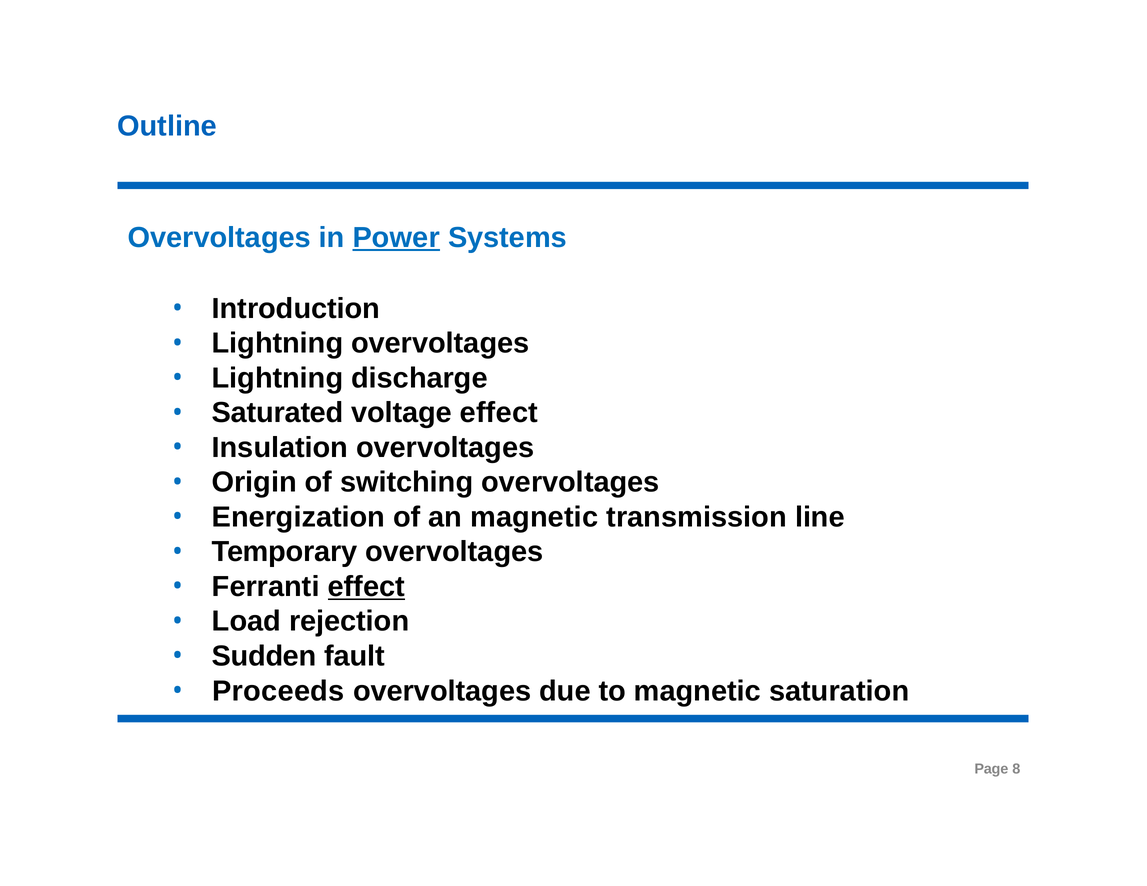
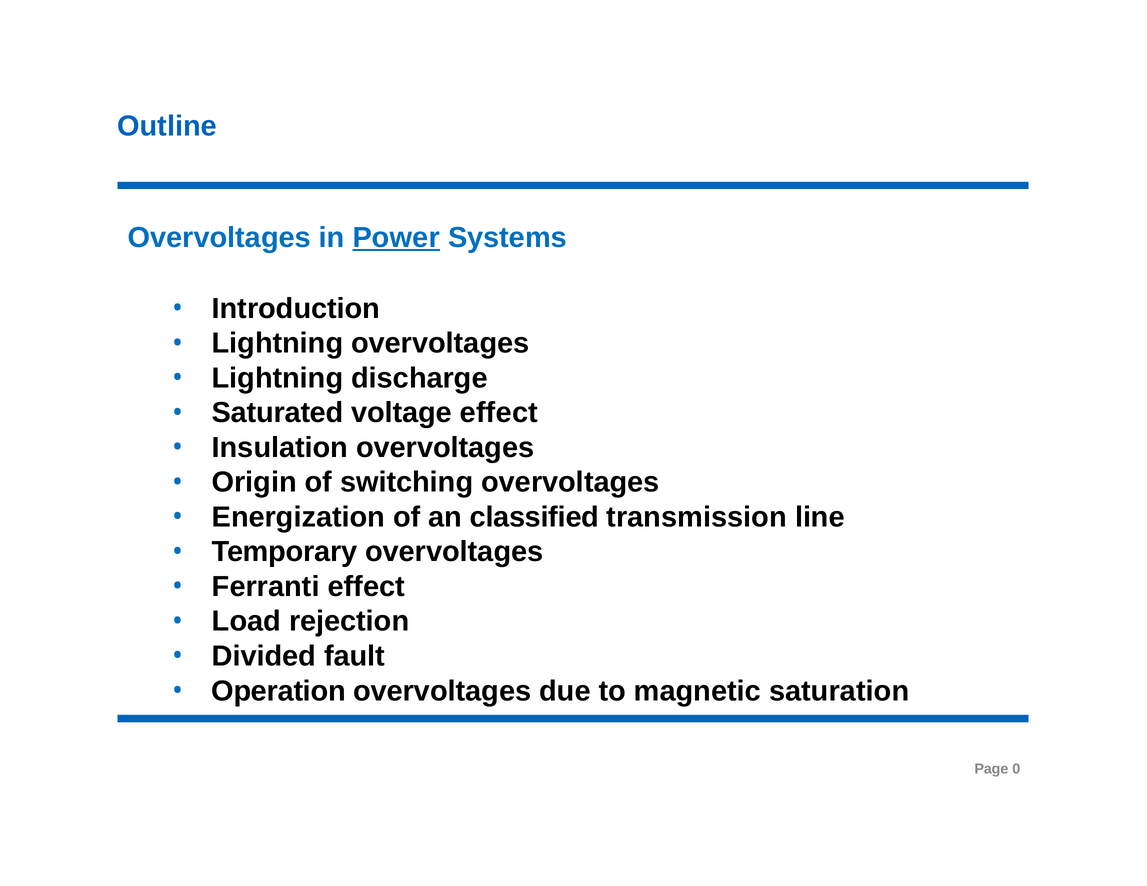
an magnetic: magnetic -> classified (534, 517)
effect underline: present -> none (366, 587)
Sudden: Sudden -> Divided (264, 656)
Proceeds: Proceeds -> Operation (279, 691)
8: 8 -> 0 (1016, 769)
